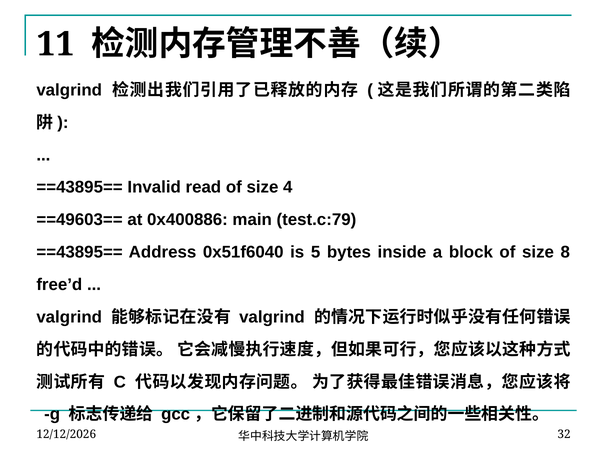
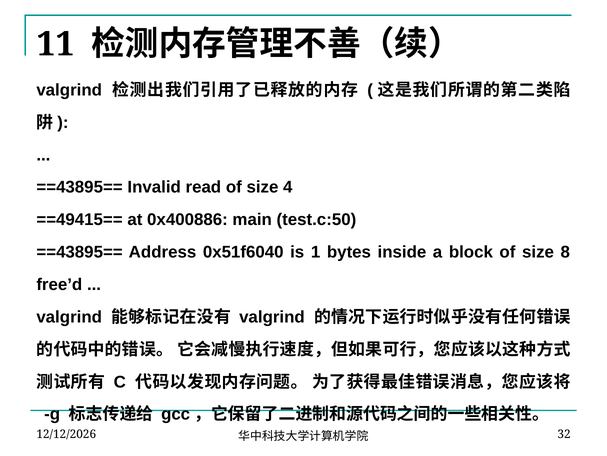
==49603==: ==49603== -> ==49415== (80, 219)
test.c:79: test.c:79 -> test.c:50 (316, 219)
5: 5 -> 1 (316, 252)
